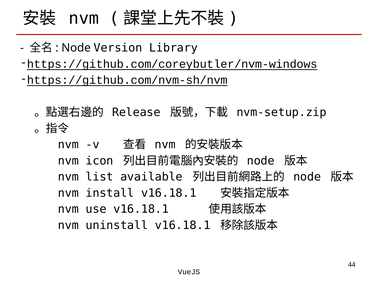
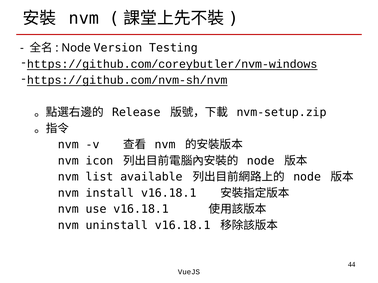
Library: Library -> Testing (173, 48)
